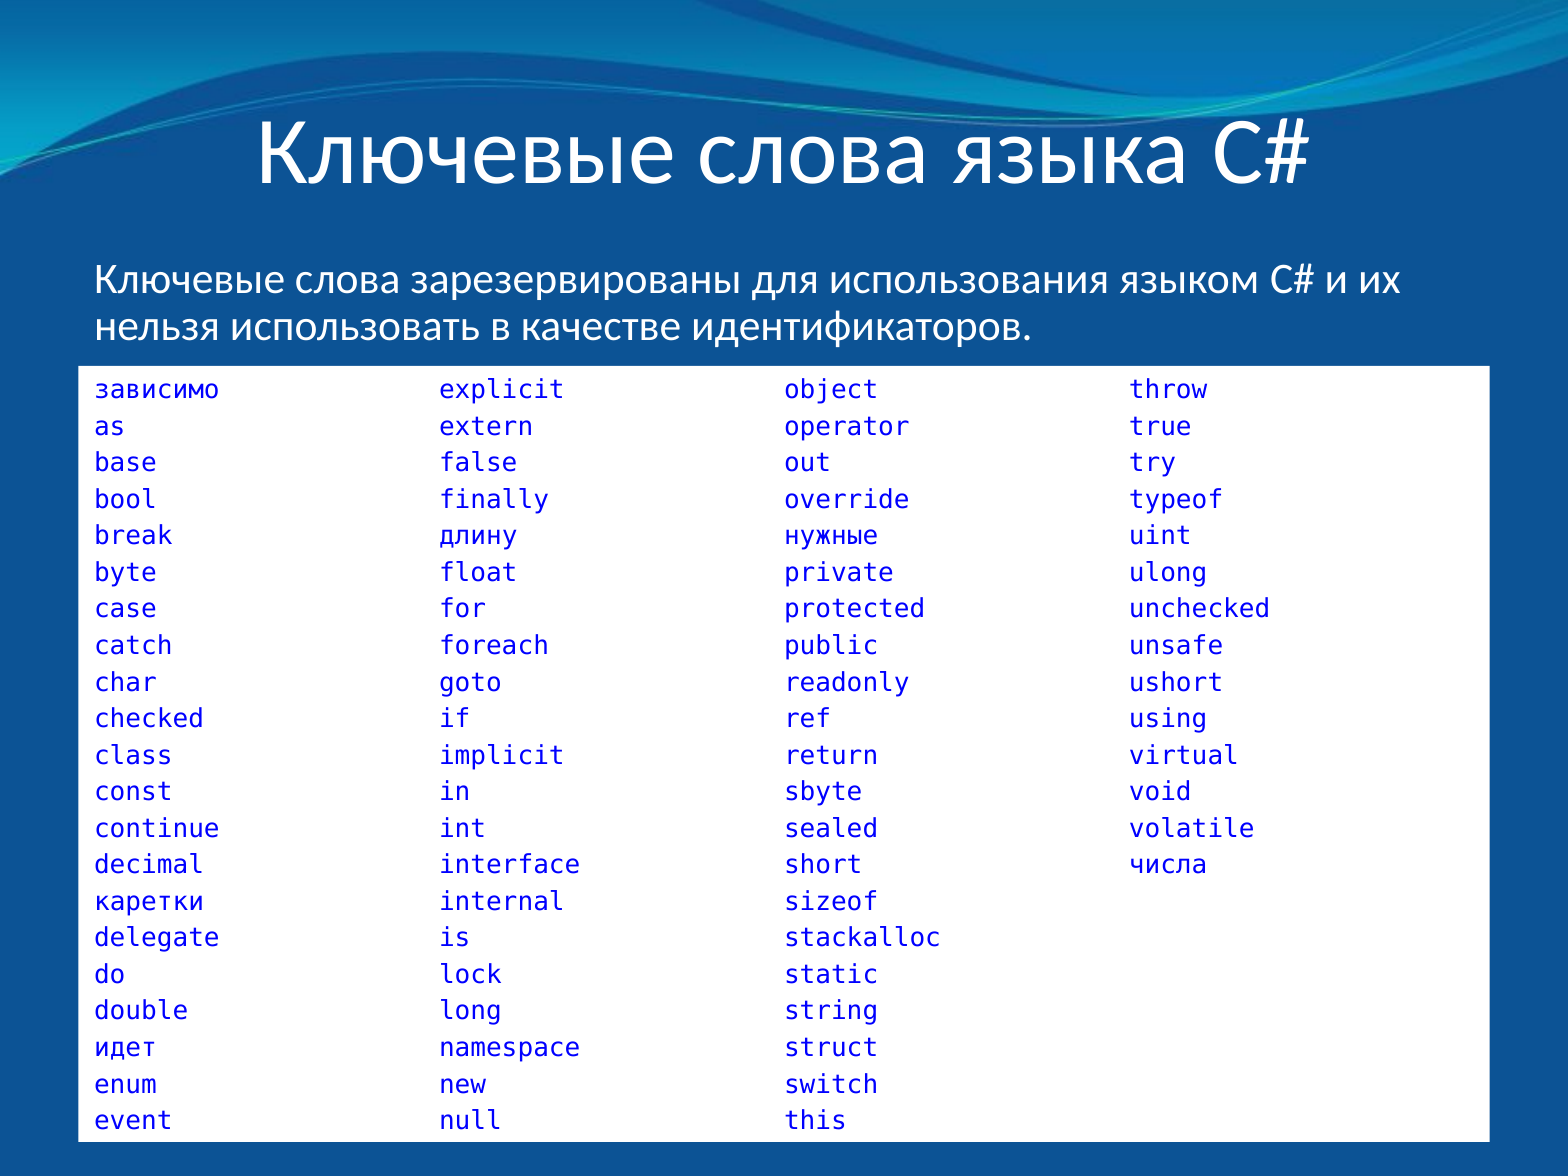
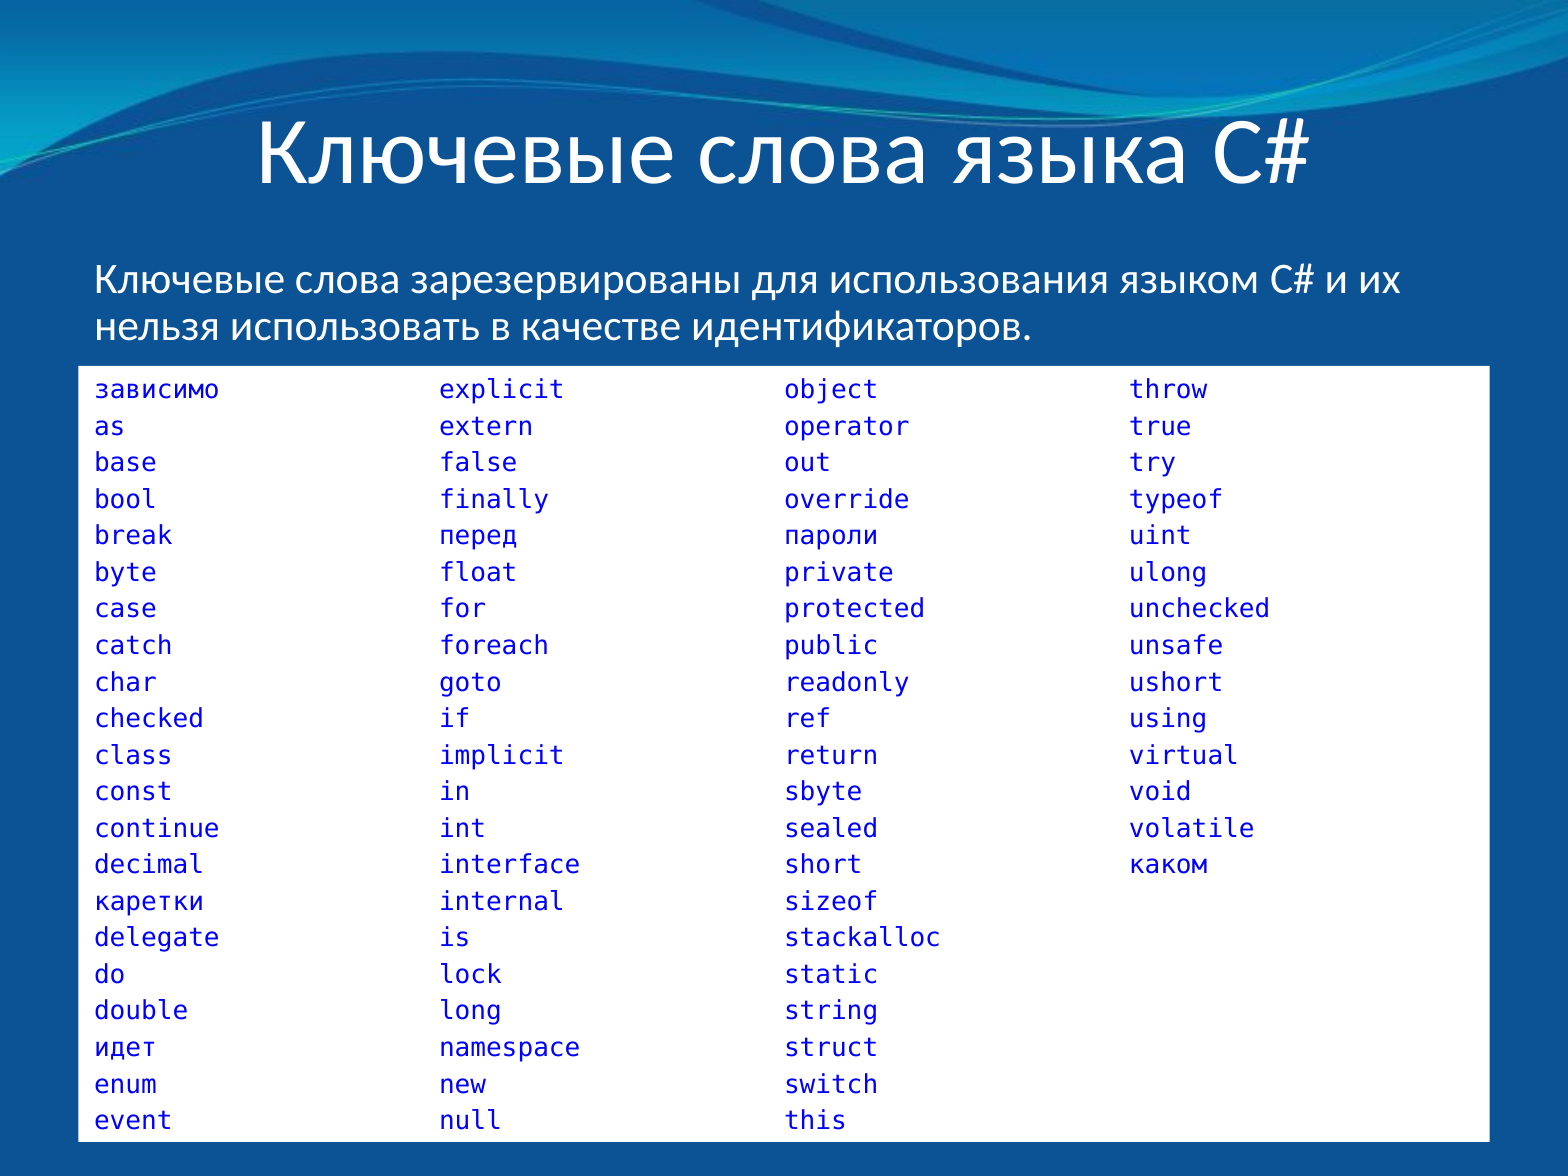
длину: длину -> перед (478, 536)
нужные: нужные -> пароли (831, 536)
числа: числа -> каком (1168, 865)
